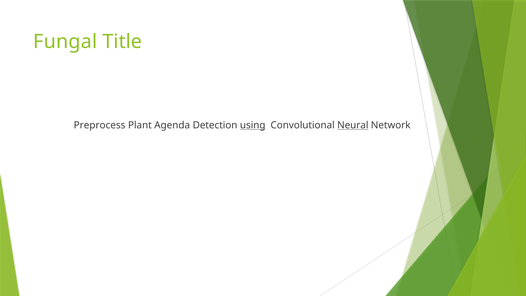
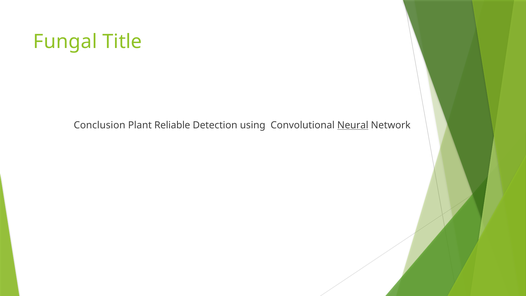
Preprocess: Preprocess -> Conclusion (100, 125)
Agenda: Agenda -> Reliable (172, 125)
using underline: present -> none (253, 125)
